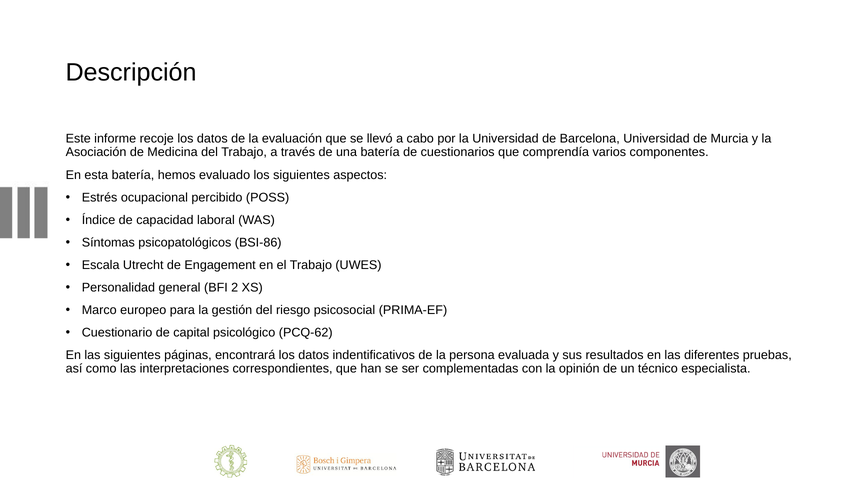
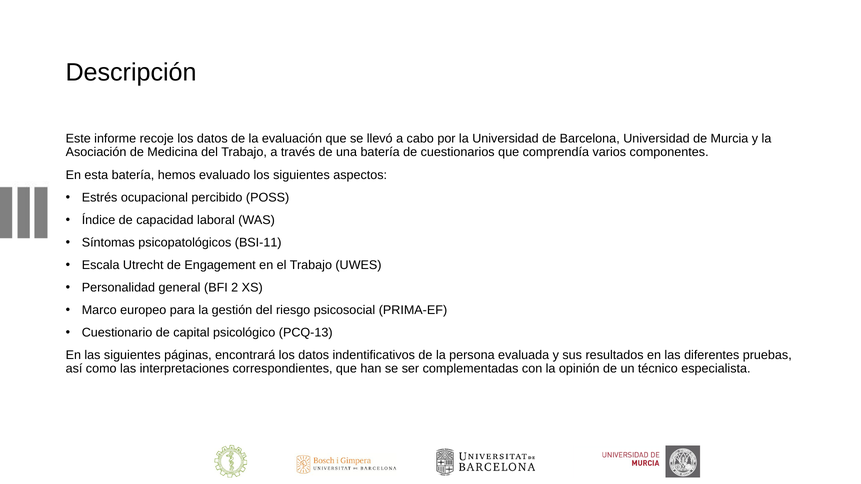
BSI-86: BSI-86 -> BSI-11 (258, 243)
PCQ-62: PCQ-62 -> PCQ-13 (306, 333)
